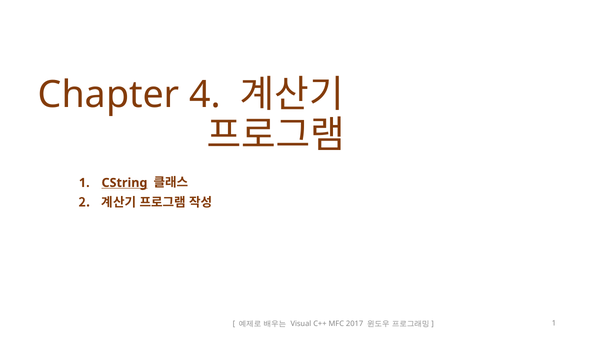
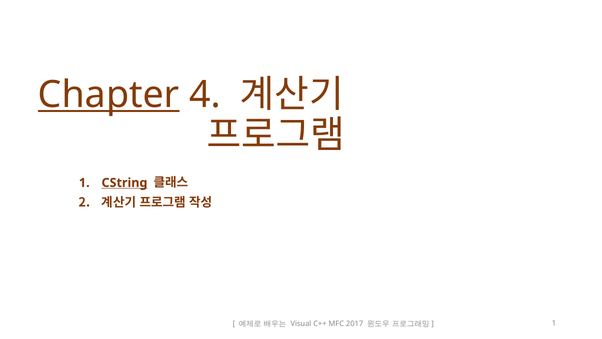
Chapter underline: none -> present (109, 95)
